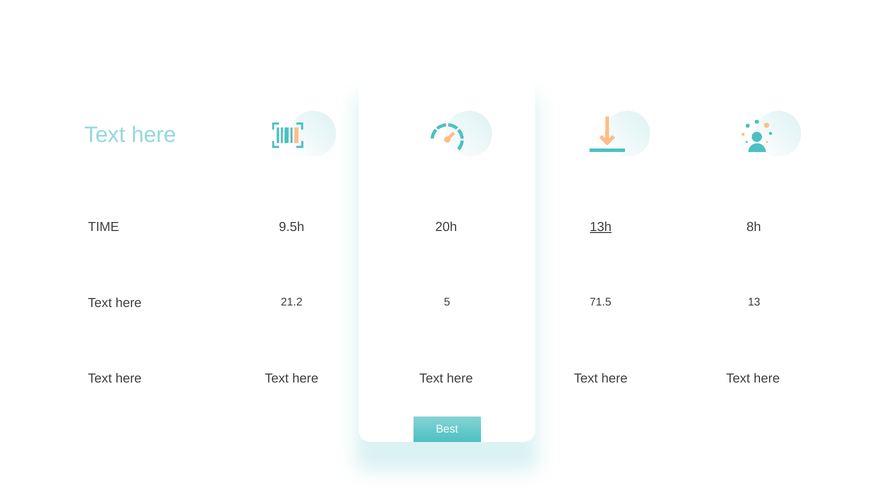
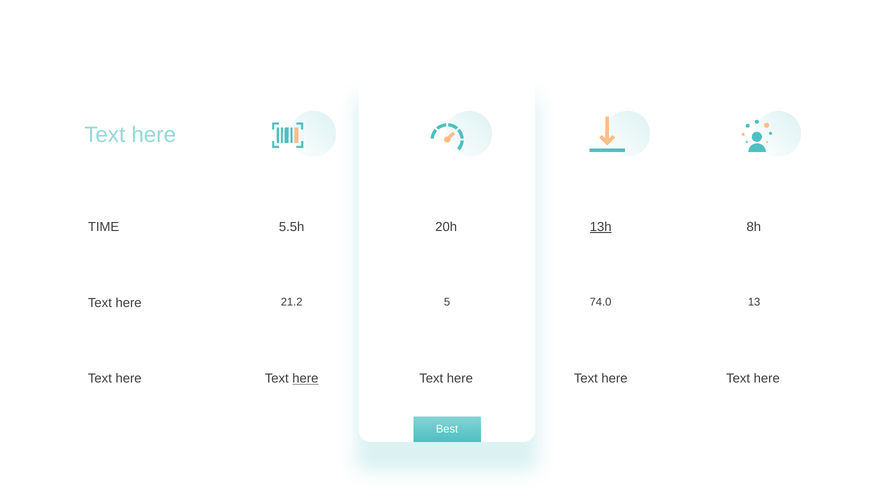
9.5h: 9.5h -> 5.5h (292, 227)
71.5: 71.5 -> 74.0 (601, 302)
here underline: none -> present (305, 379)
